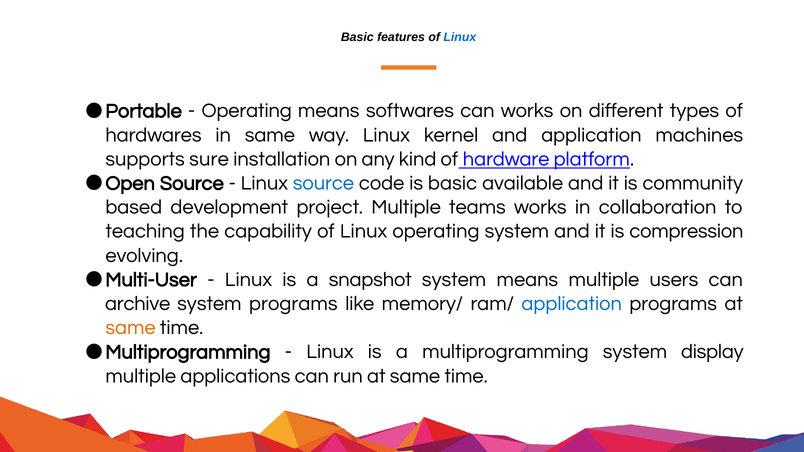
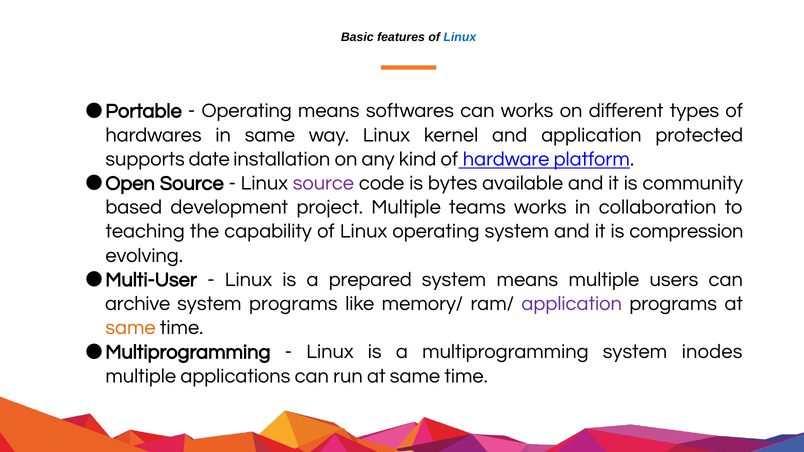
machines: machines -> protected (699, 135)
sure: sure -> date (209, 159)
source colour: blue -> purple (323, 183)
is basic: basic -> bytes (453, 183)
snapshot: snapshot -> prepared (370, 280)
application colour: blue -> purple (572, 304)
display: display -> inodes (712, 352)
